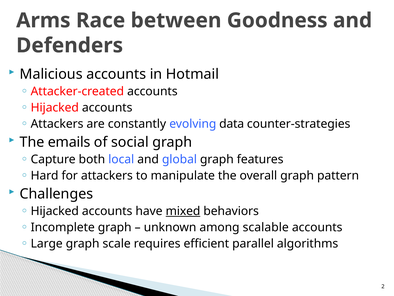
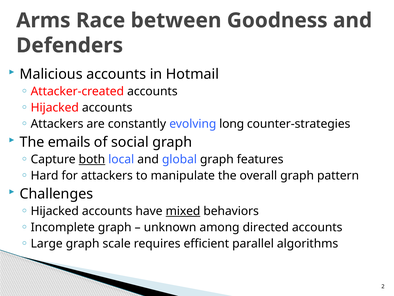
data: data -> long (232, 124)
both underline: none -> present (92, 159)
scalable: scalable -> directed (266, 227)
